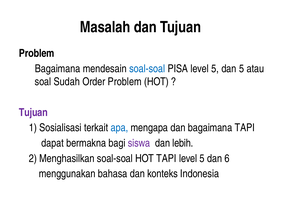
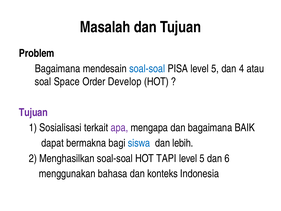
dan 5: 5 -> 4 (242, 69)
Sudah: Sudah -> Space (67, 82)
Order Problem: Problem -> Develop (125, 82)
apa colour: blue -> purple (119, 128)
bagaimana TAPI: TAPI -> BAIK (245, 128)
siswa colour: purple -> blue (139, 143)
